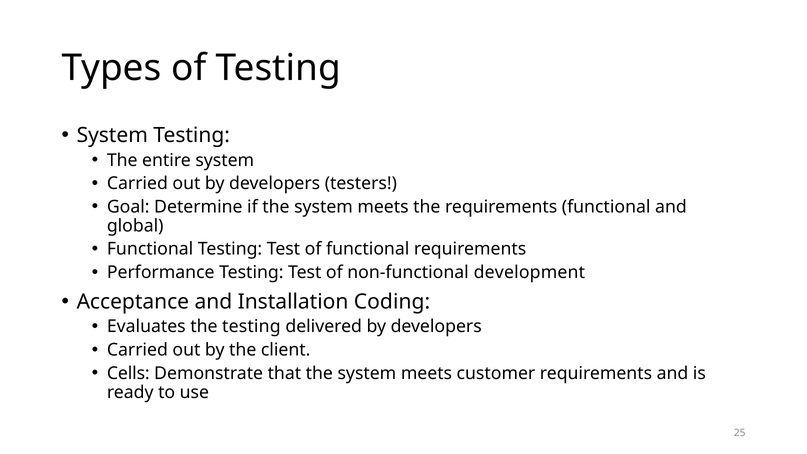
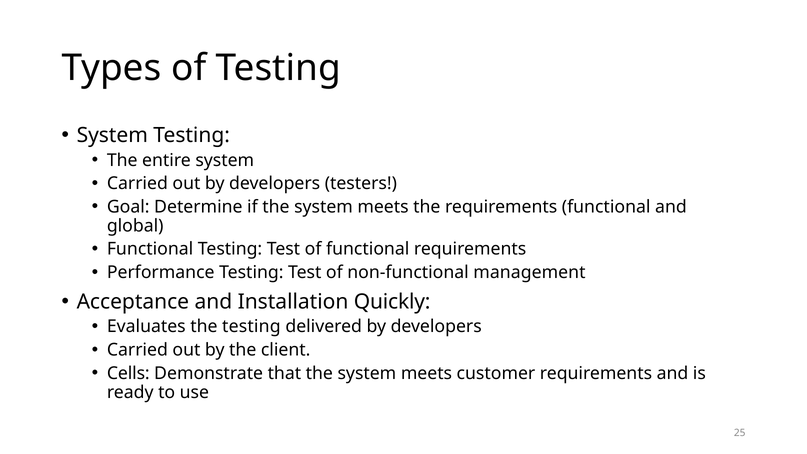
development: development -> management (529, 272)
Coding: Coding -> Quickly (392, 302)
